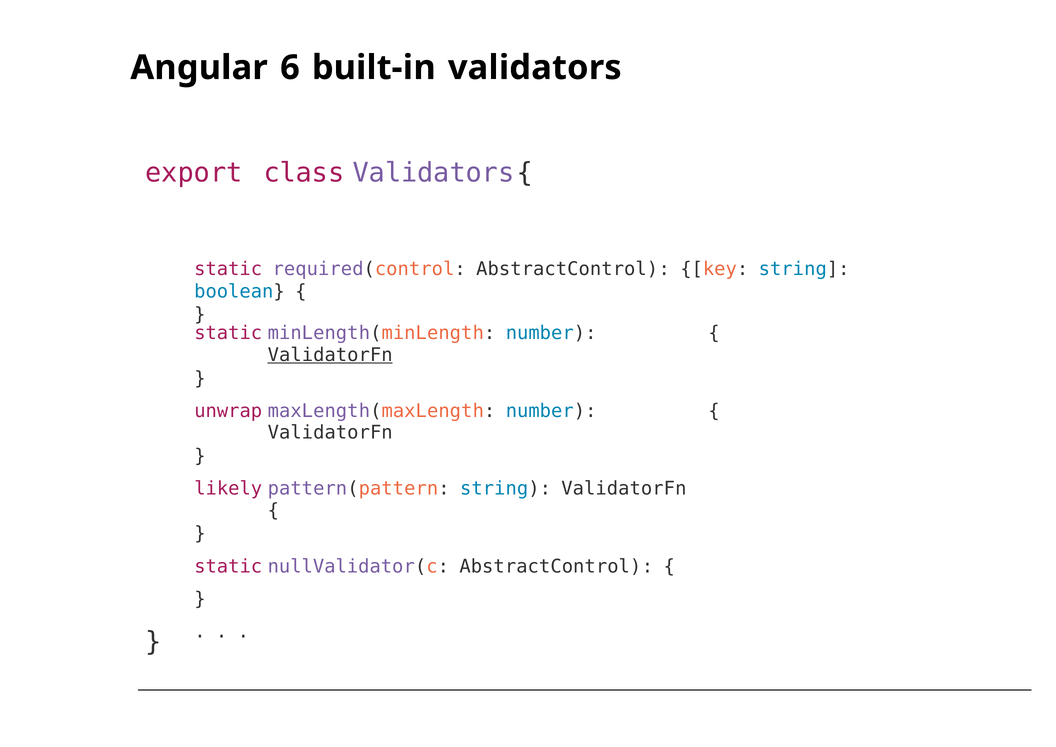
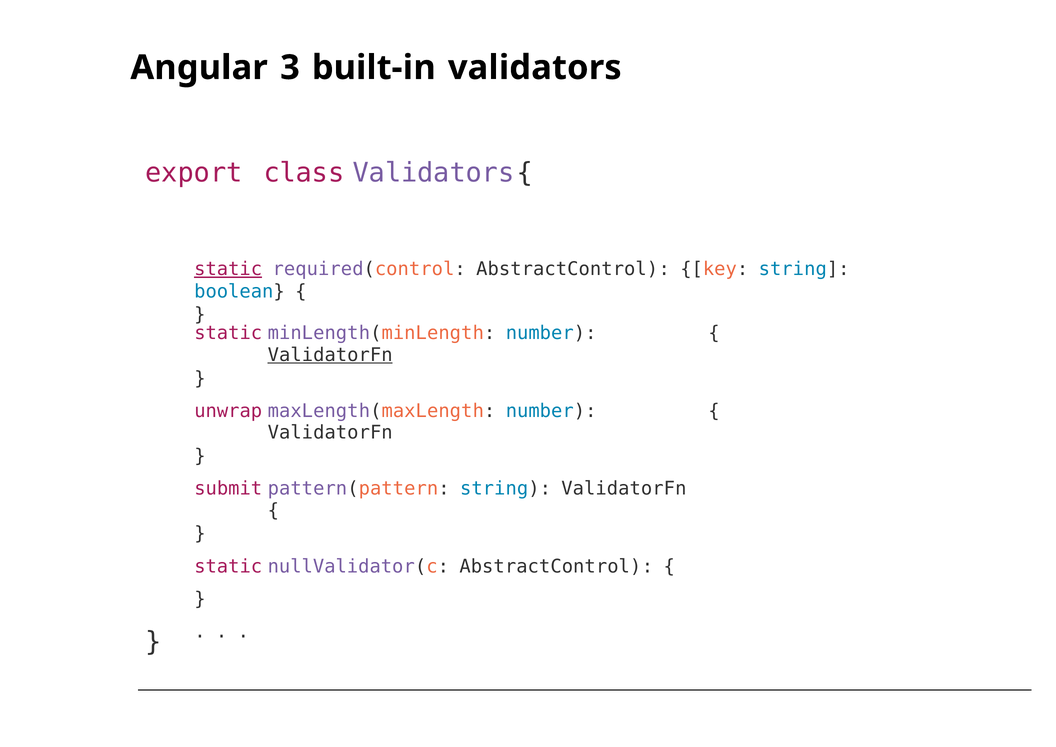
6: 6 -> 3 (290, 68)
static underline: none -> present (228, 269)
likely: likely -> submit (228, 488)
